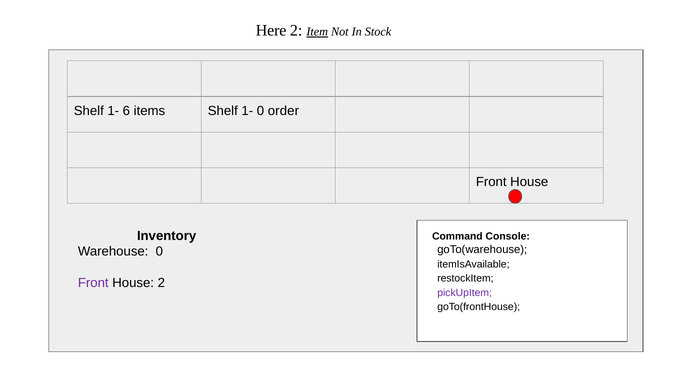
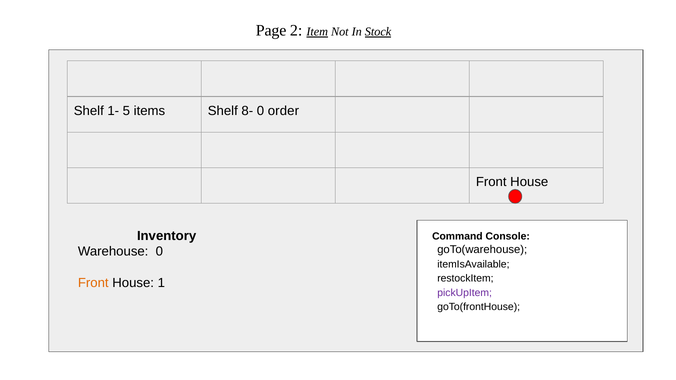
Here: Here -> Page (271, 31)
Stock underline: none -> present (378, 32)
6: 6 -> 5 (126, 111)
items Shelf 1-: 1- -> 8- (247, 111)
Front colour: purple -> orange (93, 283)
House 2: 2 -> 1 (161, 283)
